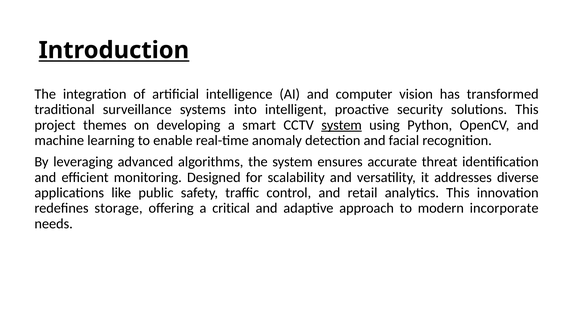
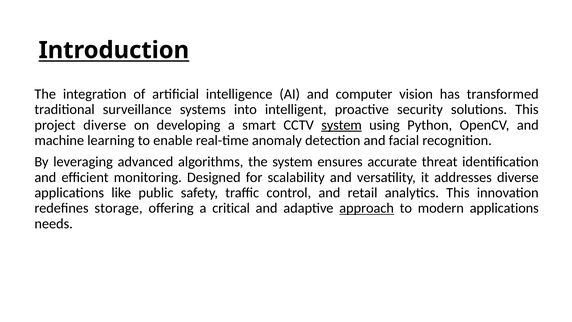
project themes: themes -> diverse (105, 125)
approach underline: none -> present (367, 208)
modern incorporate: incorporate -> applications (504, 208)
